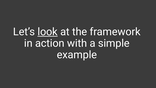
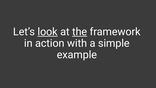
the underline: none -> present (80, 32)
